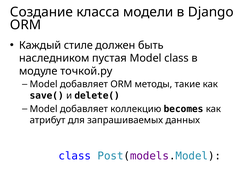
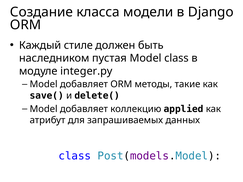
точкой.py: точкой.py -> integer.py (86, 71)
becomes: becomes -> applied (184, 109)
